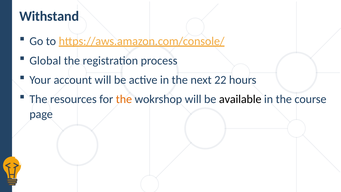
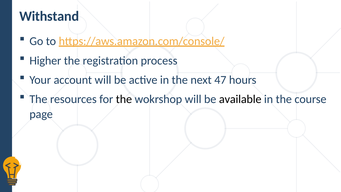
Global: Global -> Higher (45, 61)
22: 22 -> 47 (220, 80)
the colour: orange -> black (124, 99)
